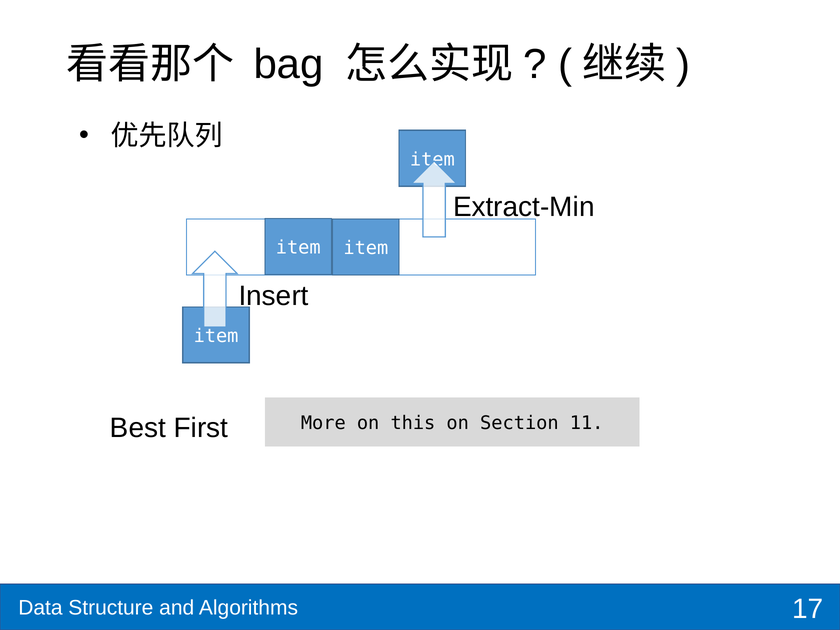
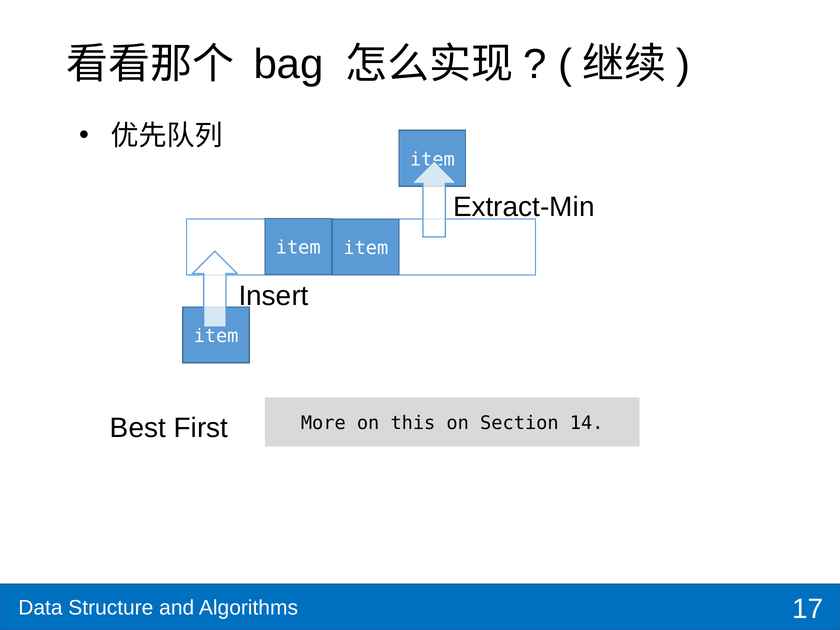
11: 11 -> 14 (587, 423)
